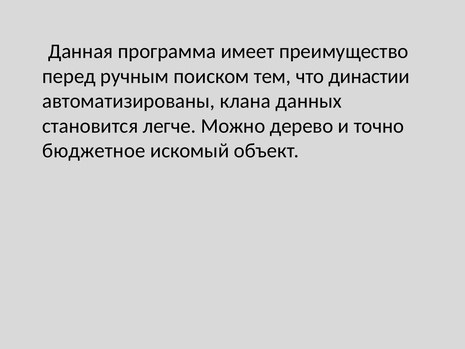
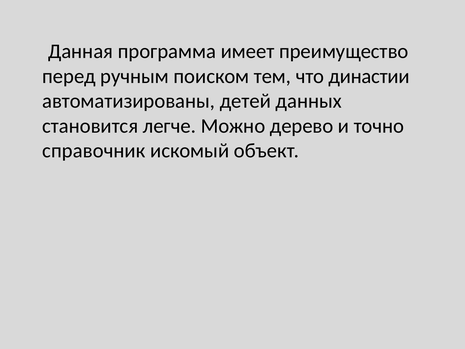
клана: клана -> детей (245, 101)
бюджетное: бюджетное -> справочник (94, 151)
